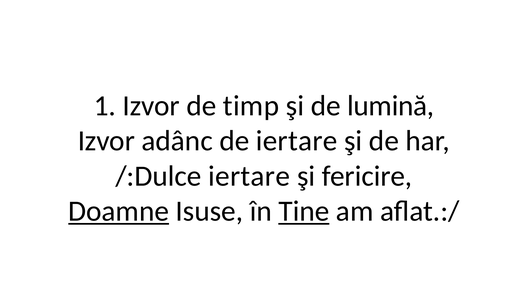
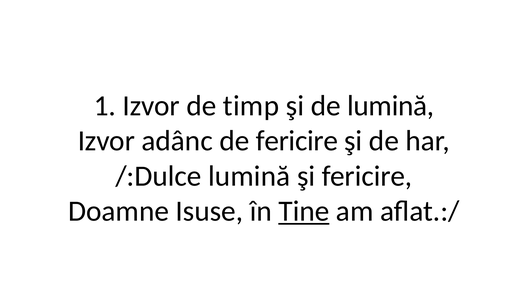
de iertare: iertare -> fericire (297, 141)
/:Dulce iertare: iertare -> lumină (249, 176)
Doamne underline: present -> none (119, 211)
